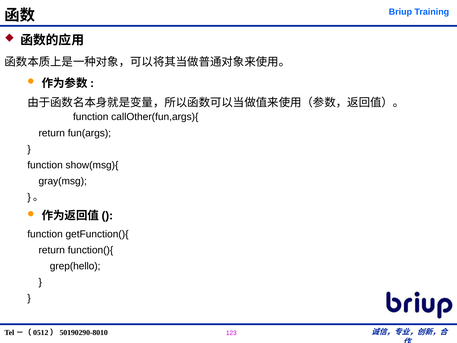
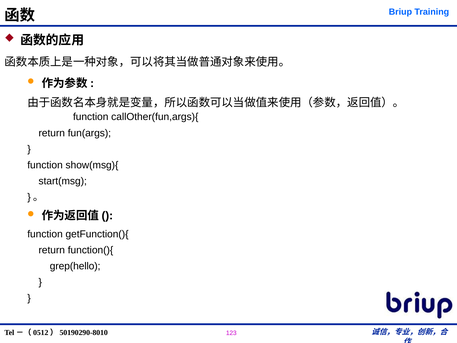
gray(msg: gray(msg -> start(msg (63, 181)
